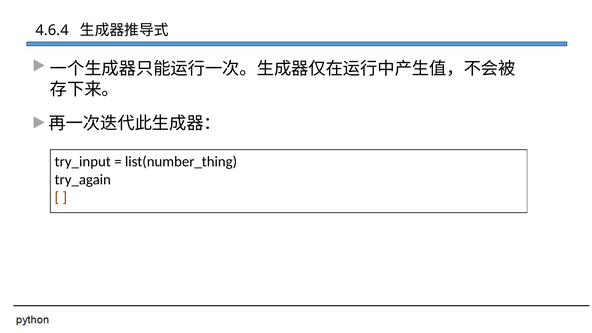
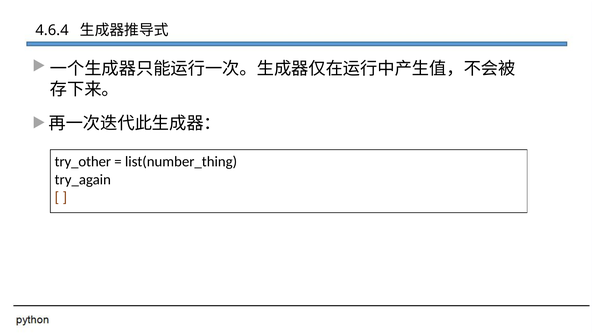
try_input: try_input -> try_other (83, 162)
